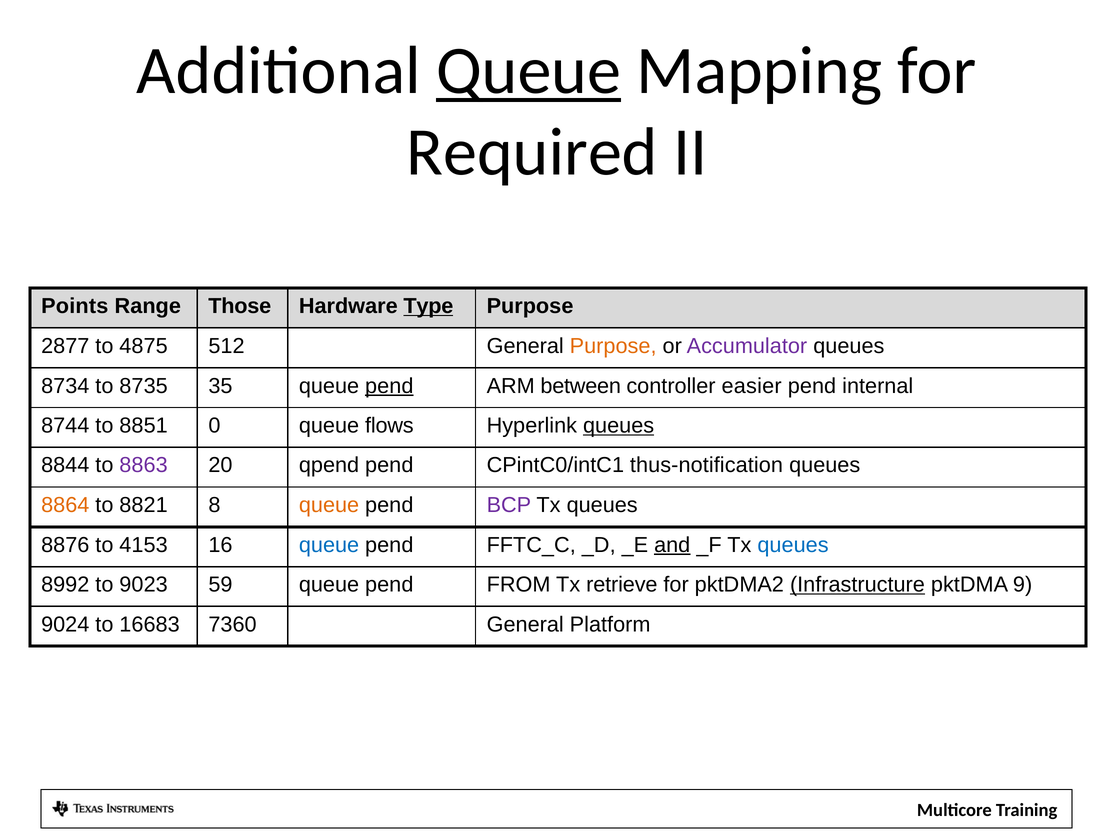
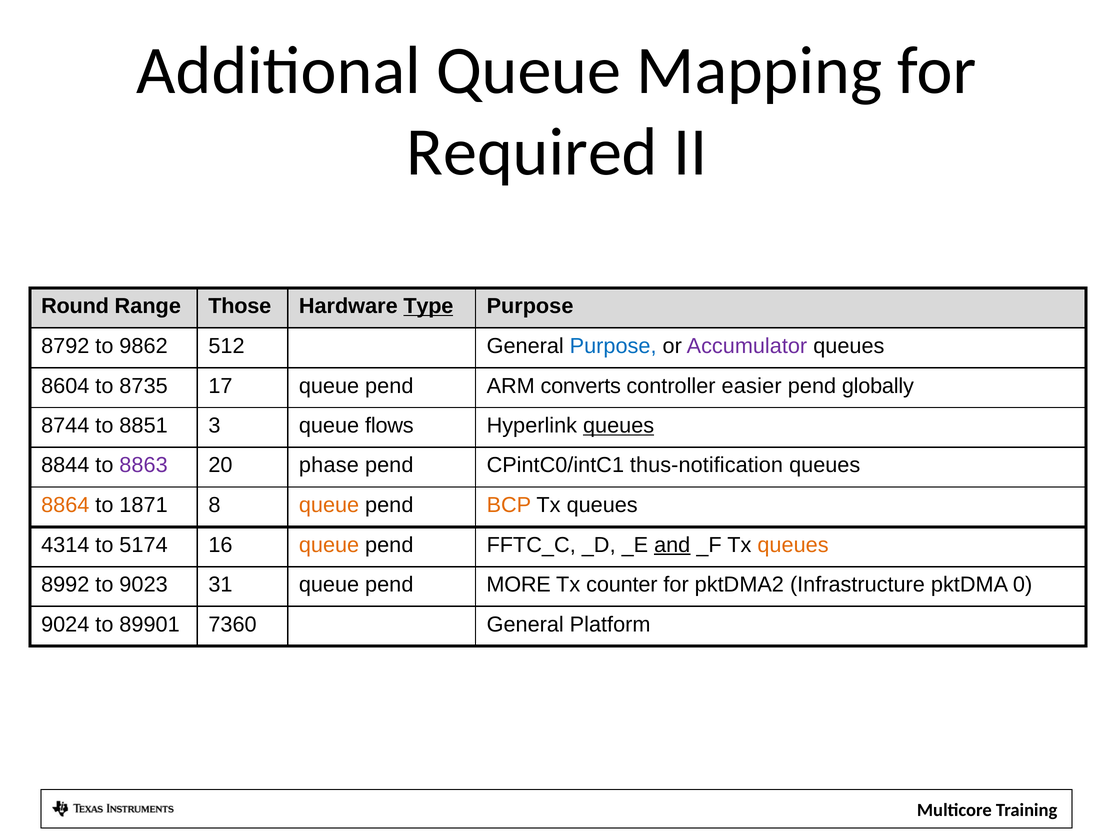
Queue underline: present -> none (529, 71)
Points: Points -> Round (75, 306)
2877: 2877 -> 8792 (65, 346)
4875: 4875 -> 9862 (144, 346)
Purpose colour: orange -> blue (613, 346)
8734: 8734 -> 8604 (65, 386)
35: 35 -> 17 (220, 386)
pend underline: present -> none (389, 386)
between: between -> converts (581, 386)
internal: internal -> globally (878, 386)
0: 0 -> 3 (214, 425)
qpend: qpend -> phase (329, 465)
8821: 8821 -> 1871 (144, 505)
BCP colour: purple -> orange (509, 505)
8876: 8876 -> 4314 (65, 545)
4153: 4153 -> 5174 (144, 545)
queue colour: blue -> orange (329, 545)
queues colour: blue -> orange (793, 545)
59: 59 -> 31 (220, 584)
FROM: FROM -> MORE (519, 584)
retrieve: retrieve -> counter (622, 584)
Infrastructure underline: present -> none (857, 584)
9: 9 -> 0 (1023, 584)
16683: 16683 -> 89901 (150, 624)
